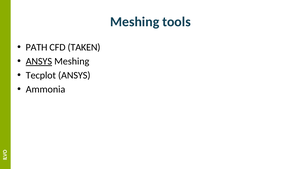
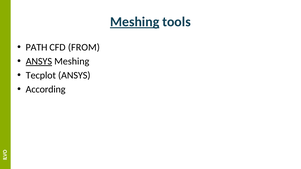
Meshing underline: none -> present (135, 22)
TAKEN: TAKEN -> FROM (84, 47)
Ammonia: Ammonia -> According (46, 90)
